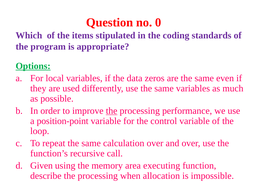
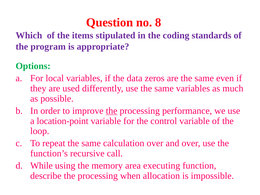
0: 0 -> 8 (158, 23)
Options underline: present -> none (33, 66)
position-point: position-point -> location-point (63, 121)
Given: Given -> While (41, 166)
